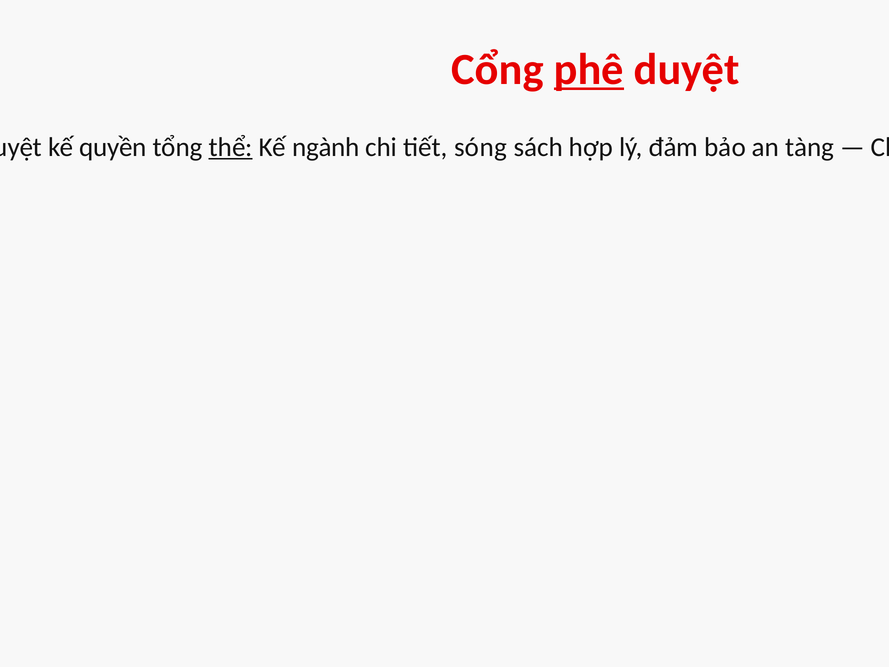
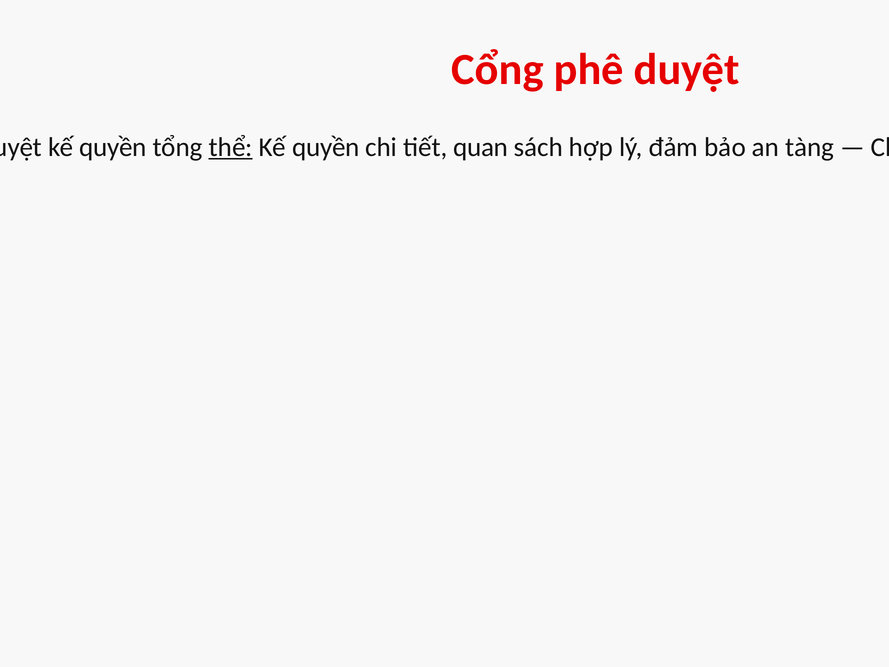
phê underline: present -> none (589, 70)
ngành: ngành -> quyền (326, 147)
sóng: sóng -> quan (481, 147)
